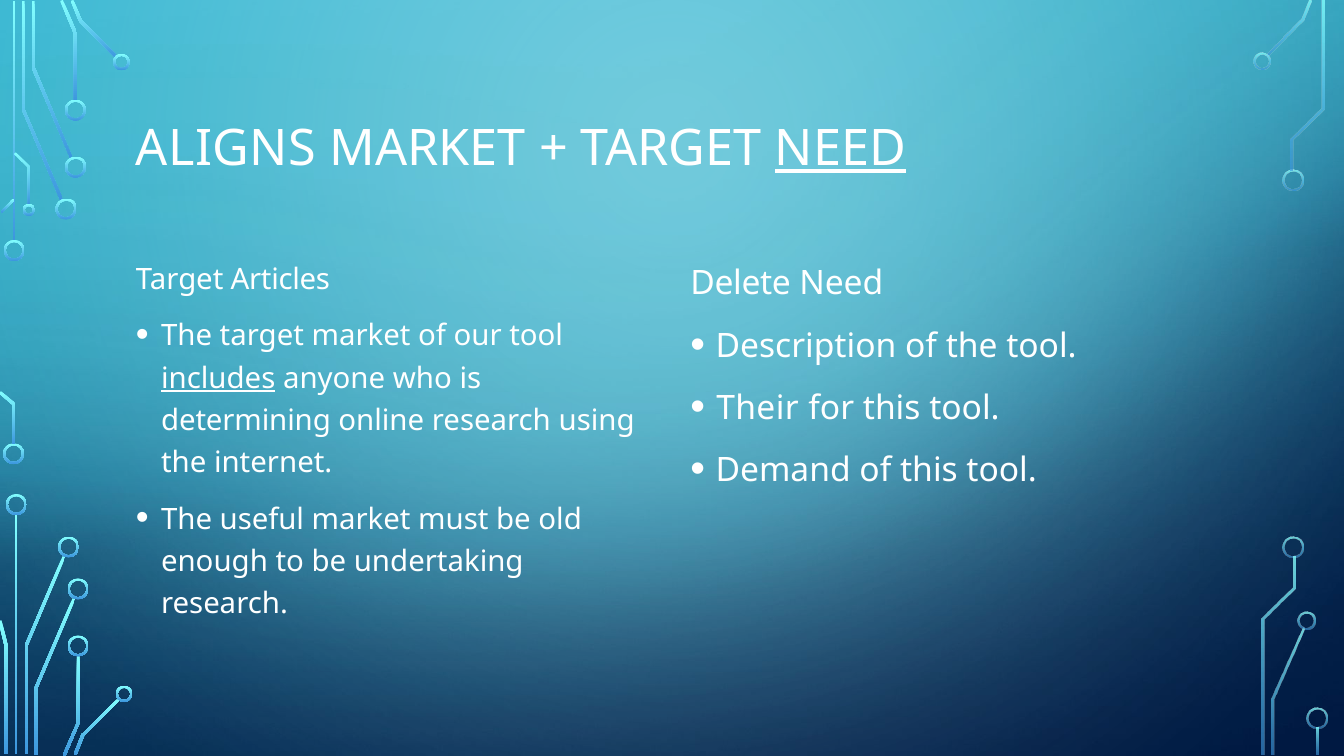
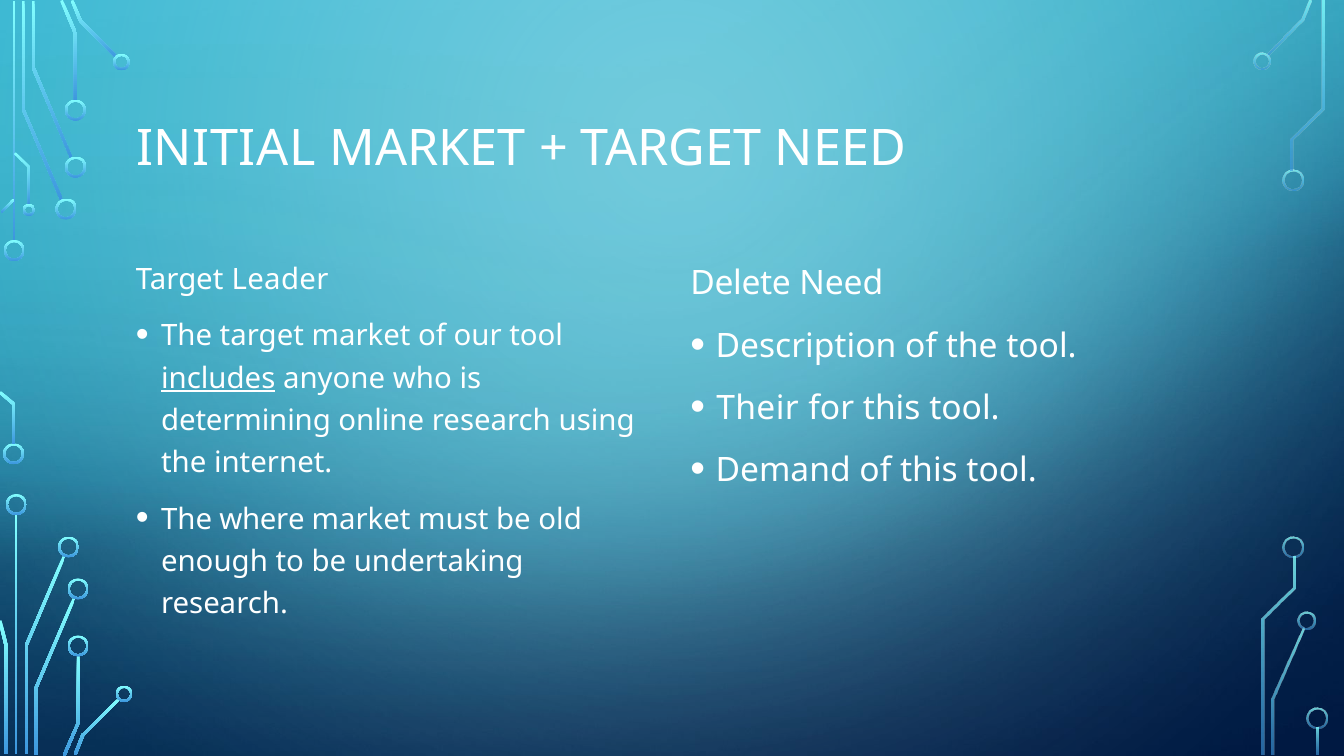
ALIGNS: ALIGNS -> INITIAL (226, 149)
NEED underline: present -> none (840, 149)
Articles: Articles -> Leader (280, 280)
useful: useful -> where (262, 519)
